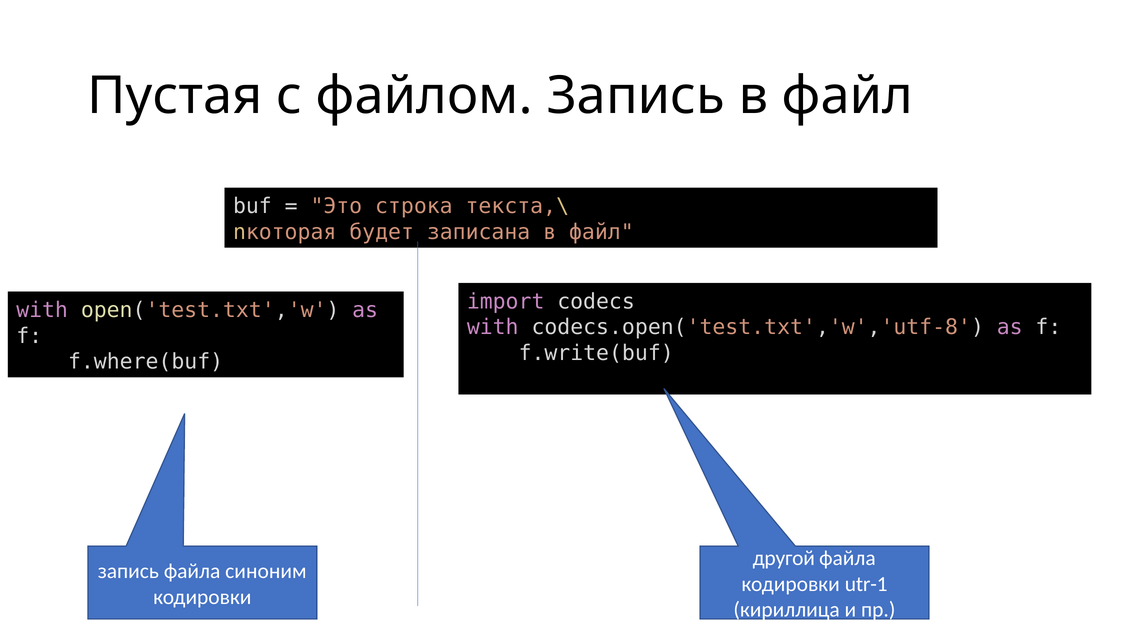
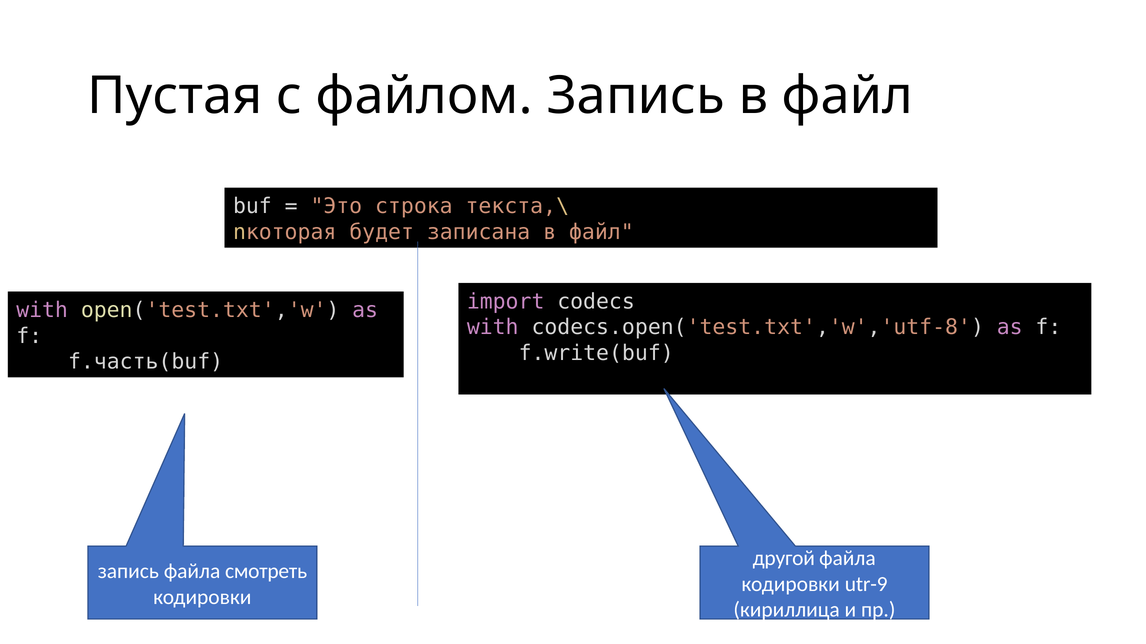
f.where(buf: f.where(buf -> f.часть(buf (146, 362)
синоним: синоним -> смотреть (266, 572)
utr-1: utr-1 -> utr-9 (866, 585)
